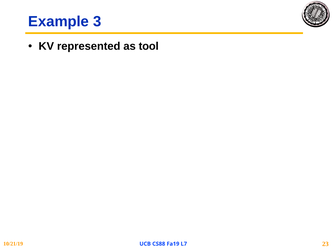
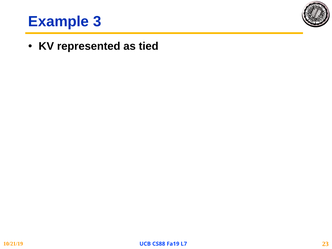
tool: tool -> tied (149, 46)
